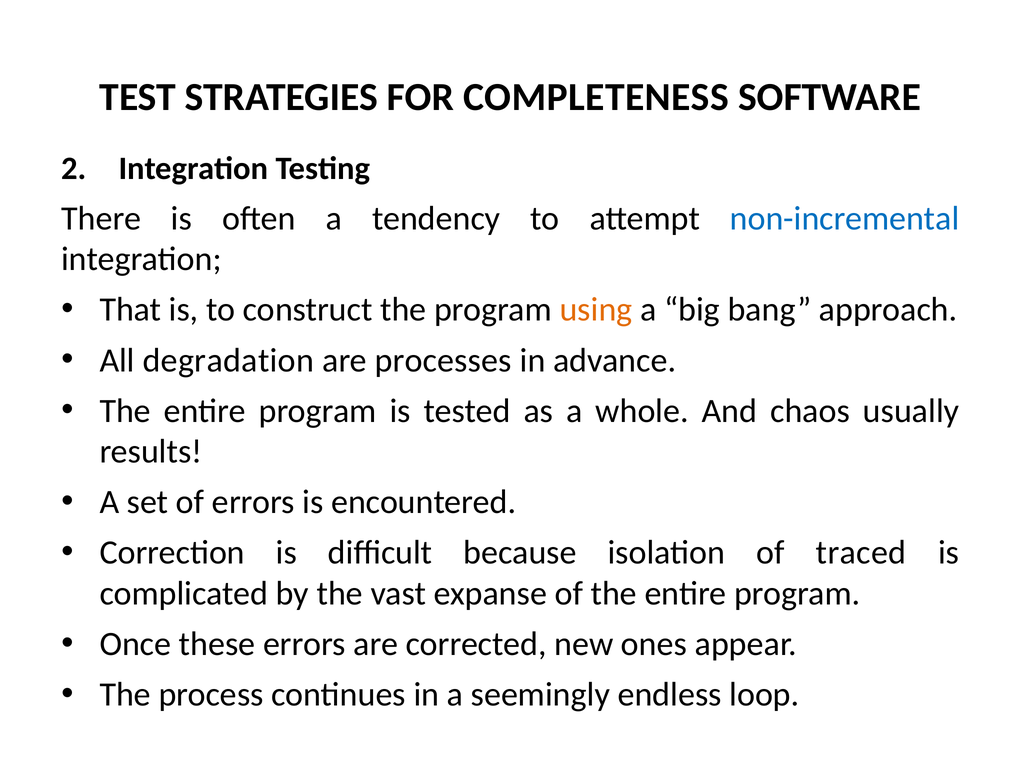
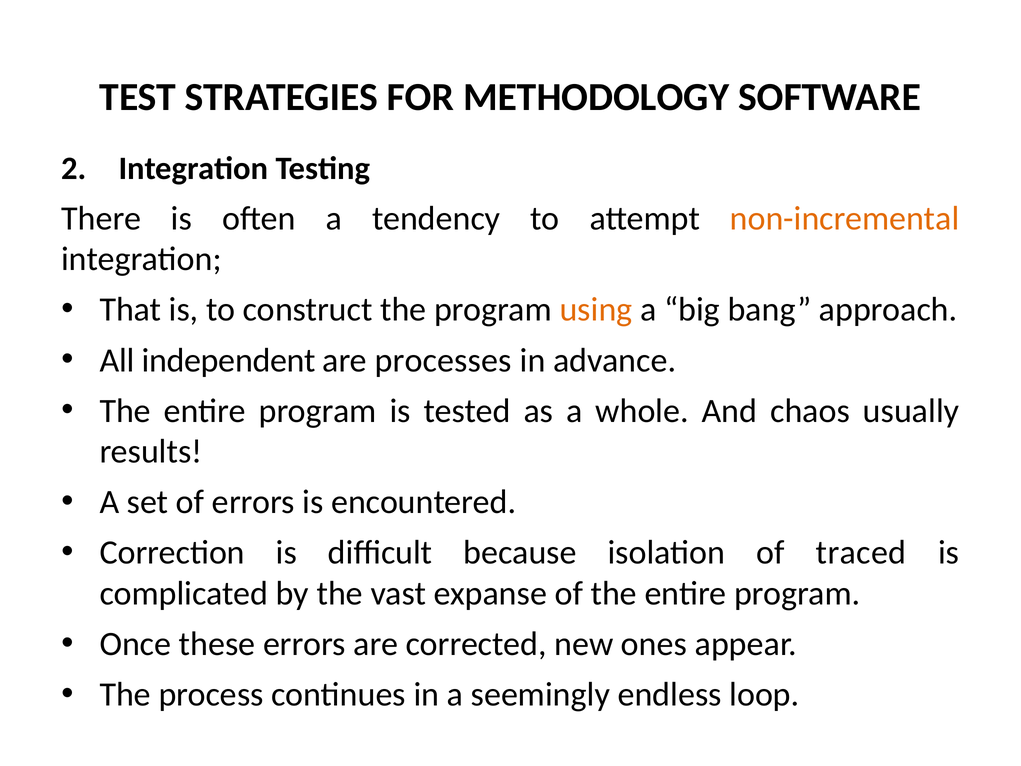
COMPLETENESS: COMPLETENESS -> METHODOLOGY (596, 97)
non-incremental colour: blue -> orange (845, 218)
degradation: degradation -> independent (229, 360)
